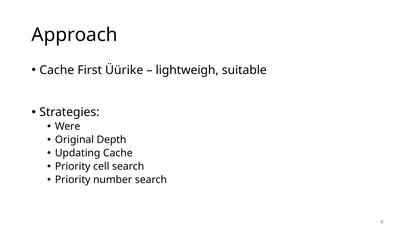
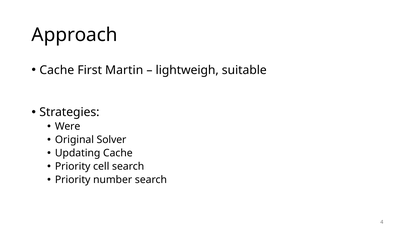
Üürike: Üürike -> Martin (124, 70)
Depth: Depth -> Solver (112, 140)
